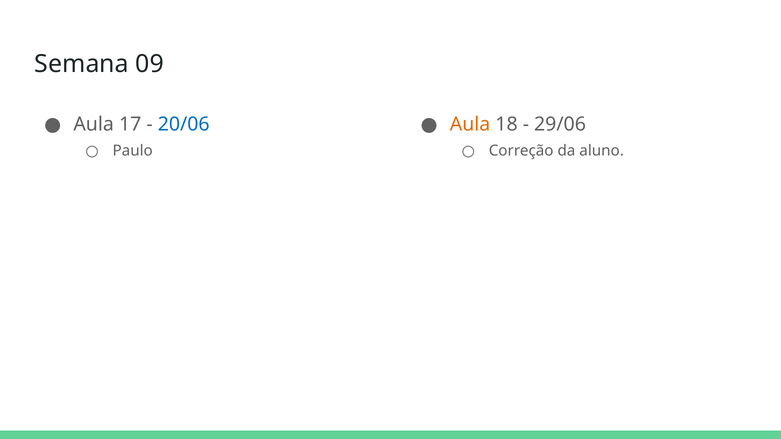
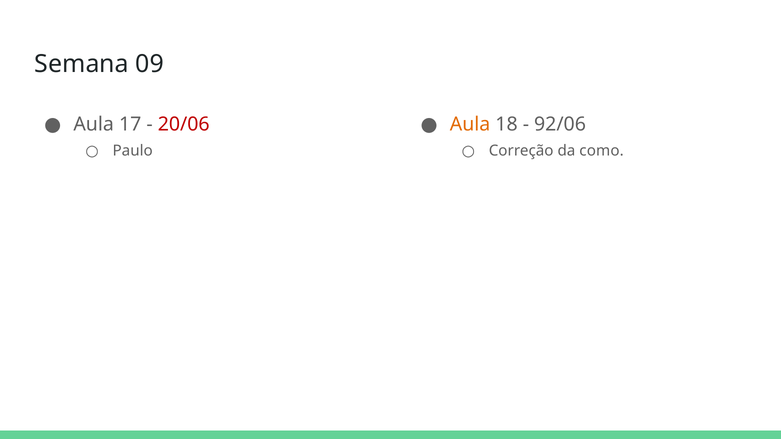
20/06 colour: blue -> red (184, 125)
29/06: 29/06 -> 92/06 (560, 125)
aluno: aluno -> como (602, 151)
